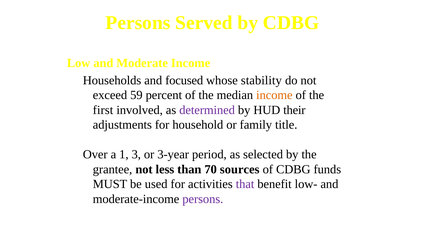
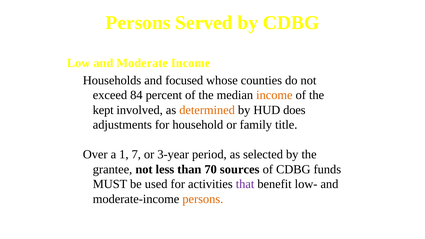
stability: stability -> counties (261, 80)
59: 59 -> 84 (136, 95)
first: first -> kept (103, 110)
determined colour: purple -> orange (207, 110)
their: their -> does (294, 110)
3: 3 -> 7 (136, 155)
persons colour: purple -> orange (203, 199)
